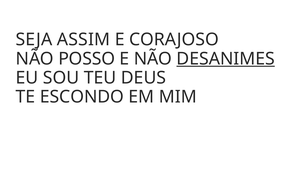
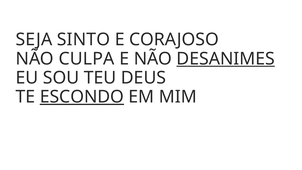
ASSIM: ASSIM -> SINTO (84, 40)
POSSO: POSSO -> CULPA (87, 59)
ESCONDO underline: none -> present (82, 97)
